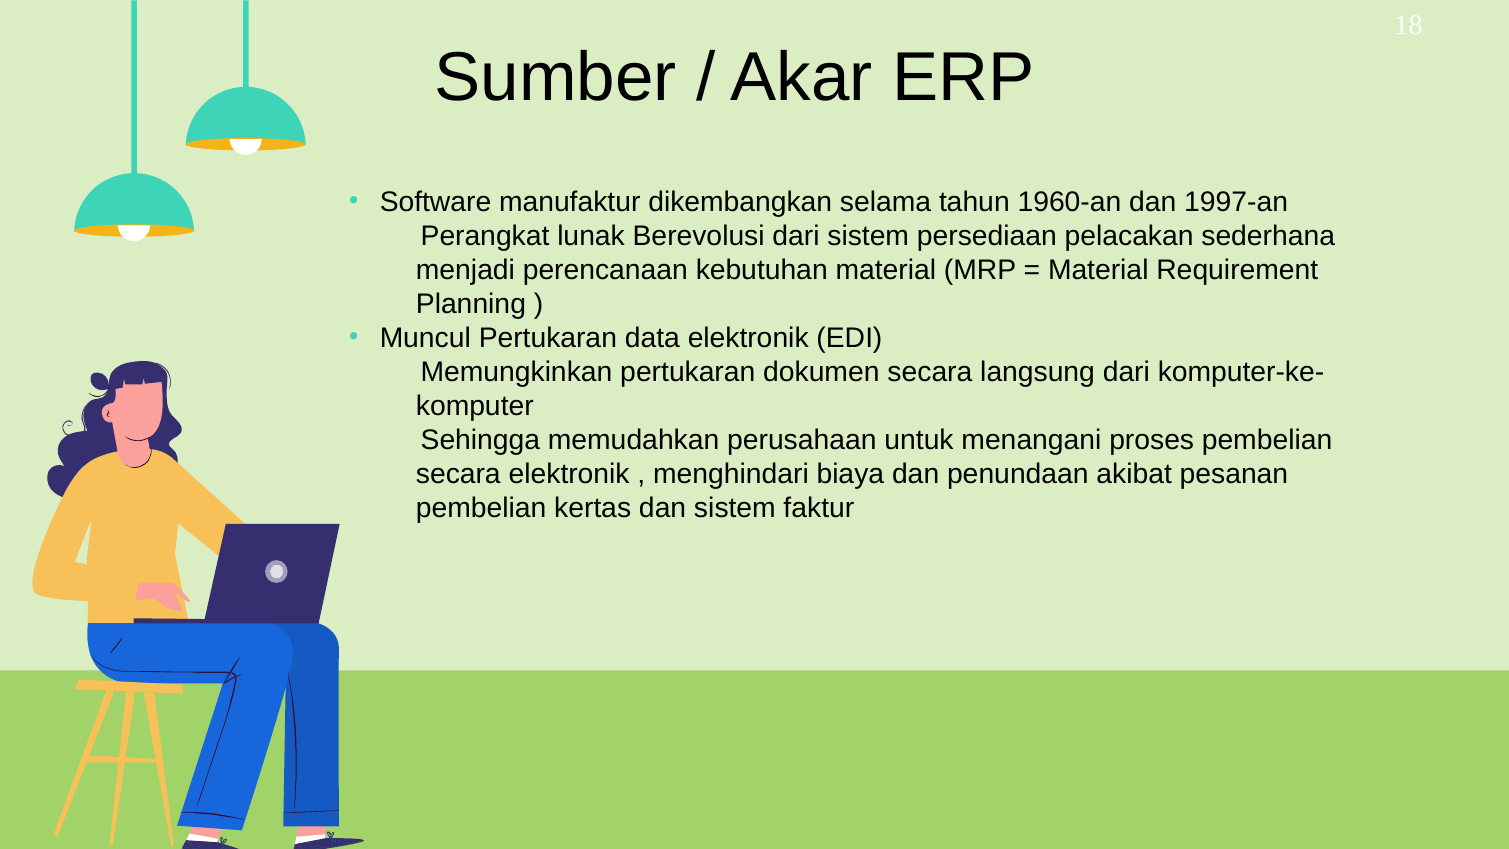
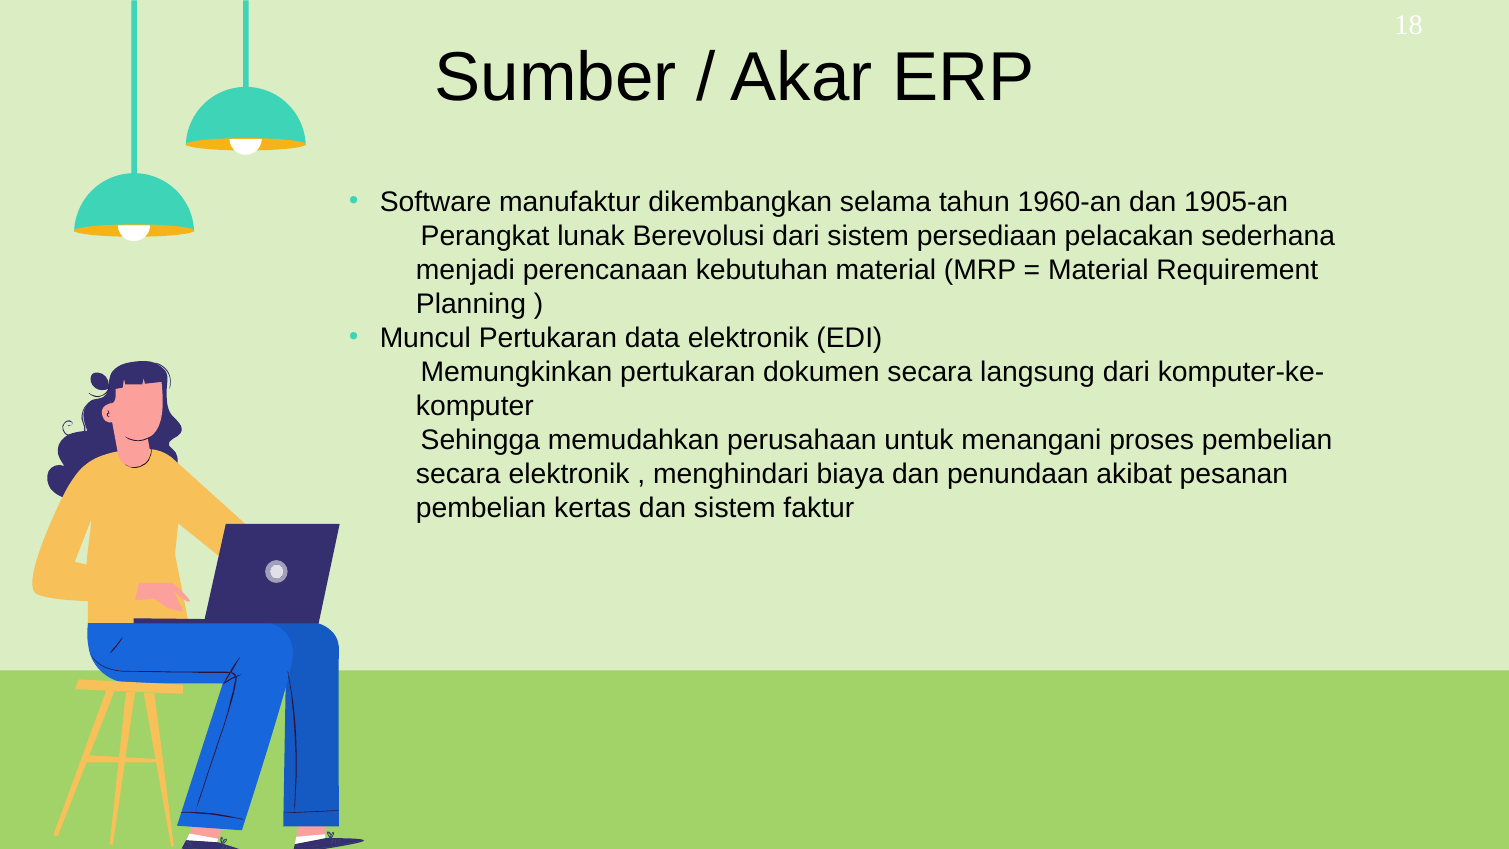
1997-an: 1997-an -> 1905-an (1236, 202)
